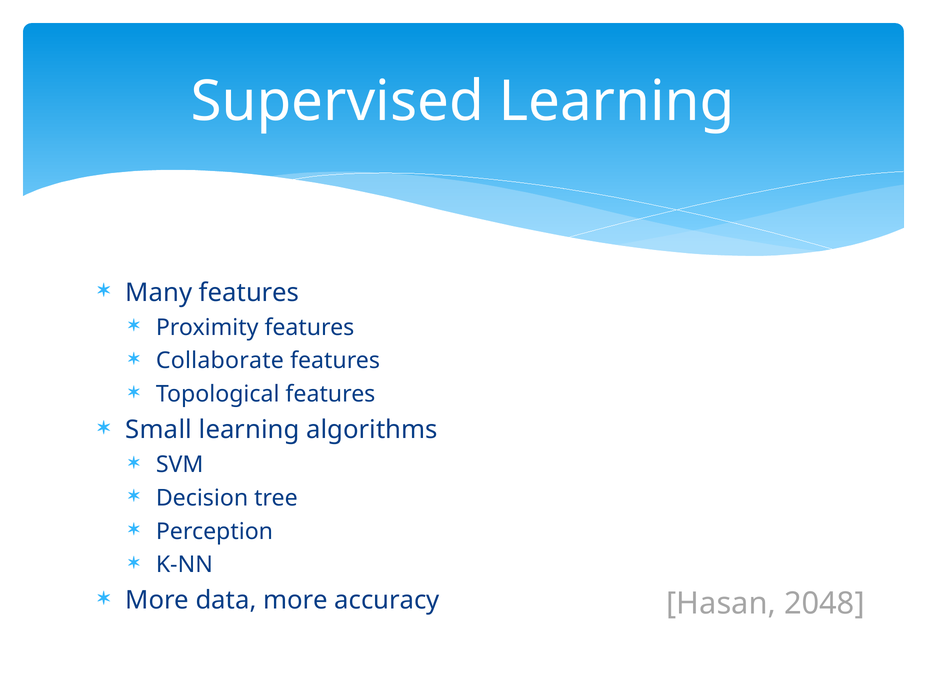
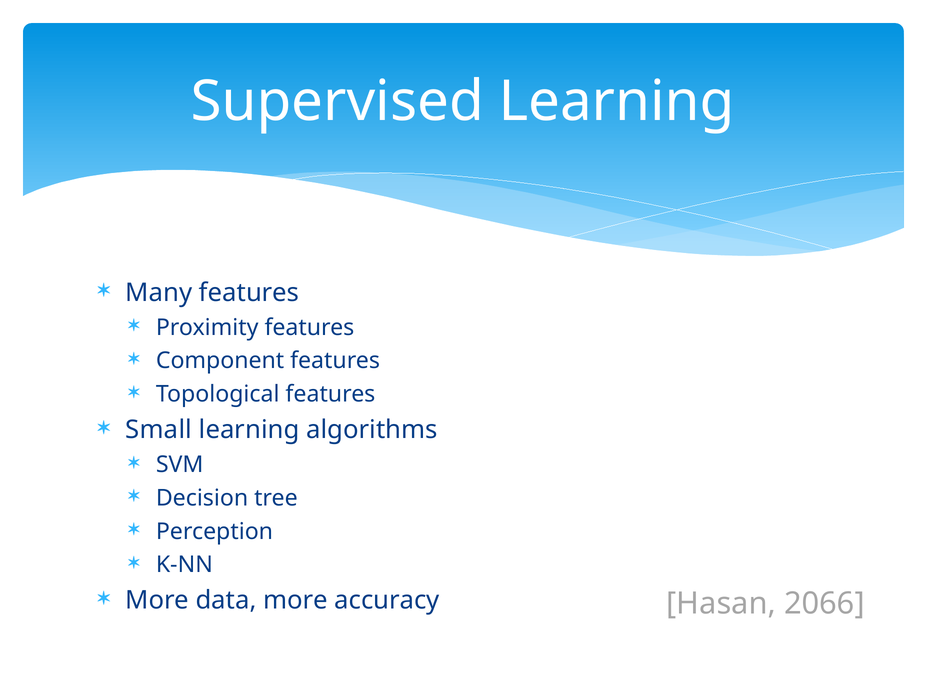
Collaborate: Collaborate -> Component (220, 361)
2048: 2048 -> 2066 (824, 604)
